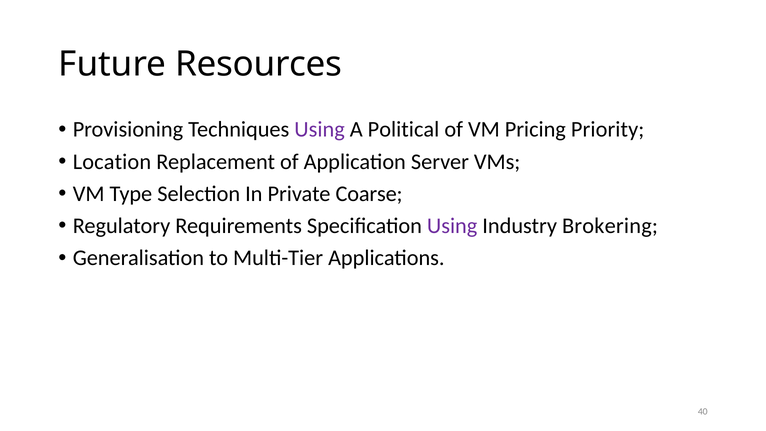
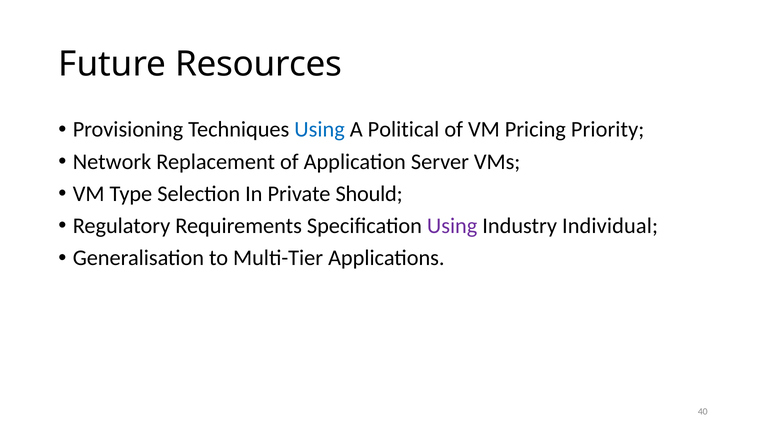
Using colour: purple -> blue (320, 130)
Location: Location -> Network (112, 162)
Coarse: Coarse -> Should (369, 194)
Brokering: Brokering -> Individual (610, 226)
